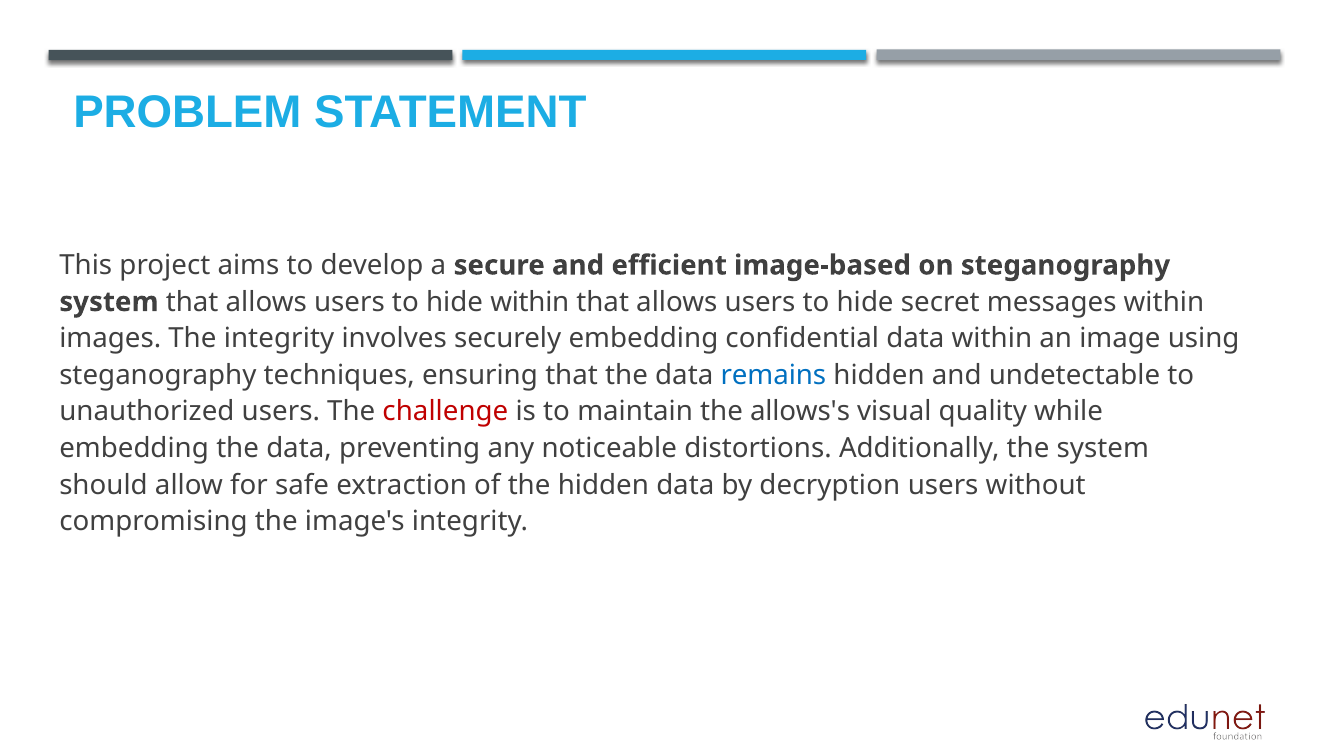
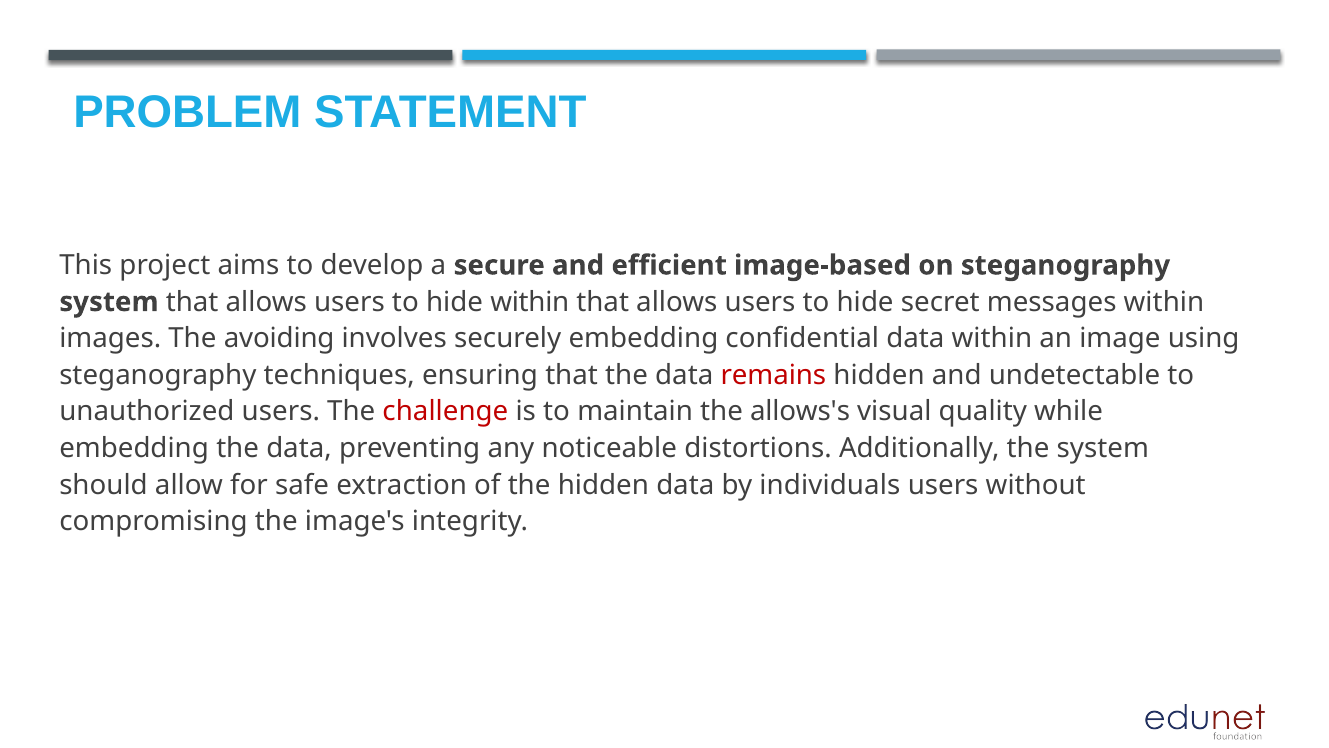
The integrity: integrity -> avoiding (279, 338)
remains colour: blue -> red (773, 375)
decryption: decryption -> individuals (830, 485)
